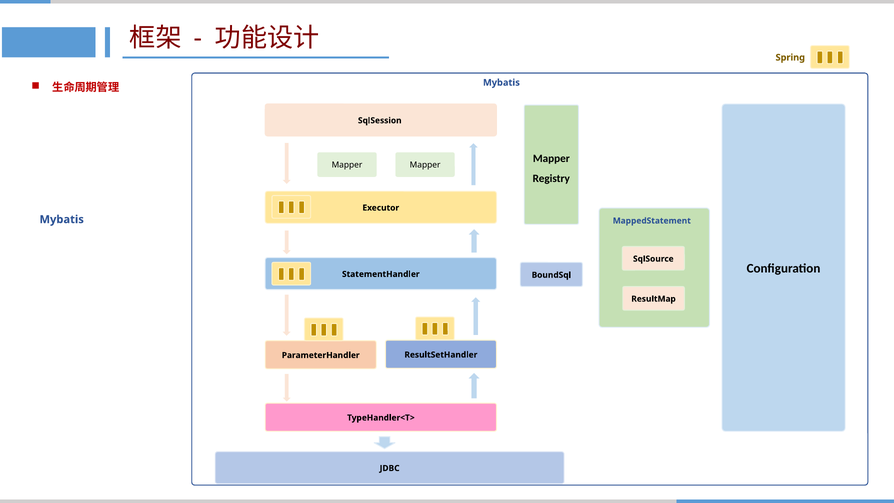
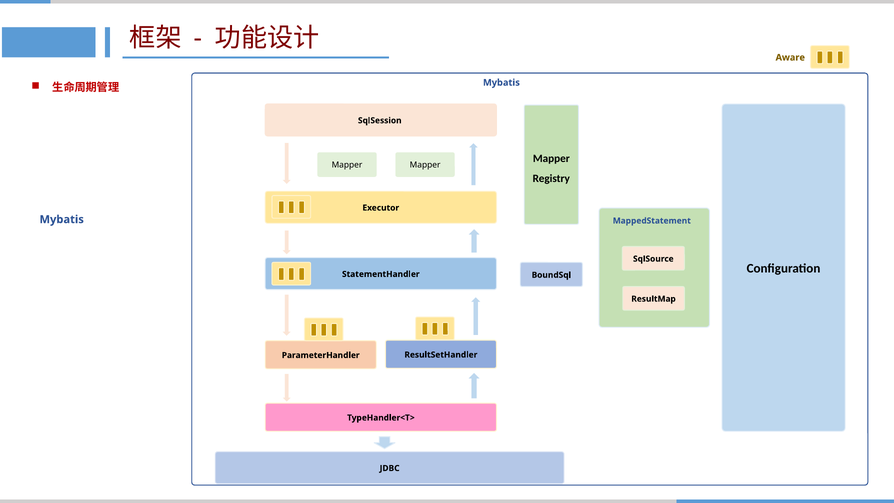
Spring: Spring -> Aware (790, 57)
